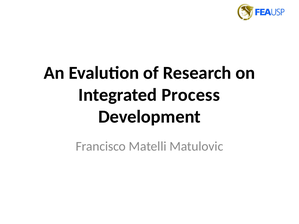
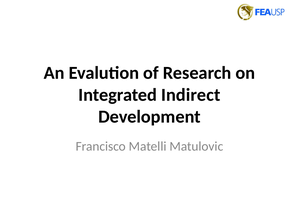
Process: Process -> Indirect (191, 95)
